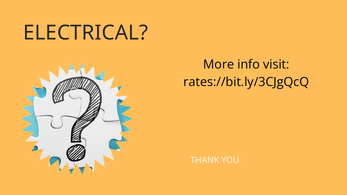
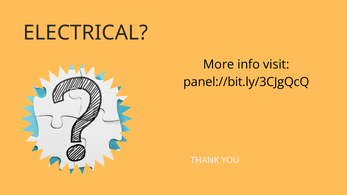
rates://bit.ly/3CJgQcQ: rates://bit.ly/3CJgQcQ -> panel://bit.ly/3CJgQcQ (246, 82)
